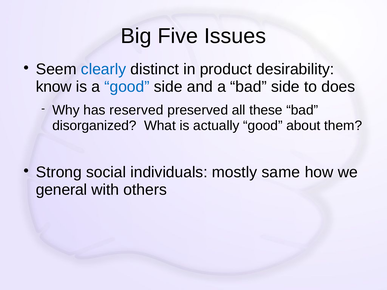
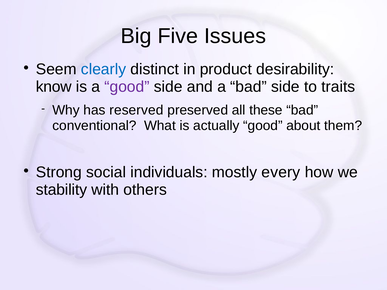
good colour: blue -> purple (127, 87)
does: does -> traits (338, 87)
disorganized: disorganized -> conventional (94, 126)
same: same -> every (281, 172)
general: general -> stability (61, 190)
